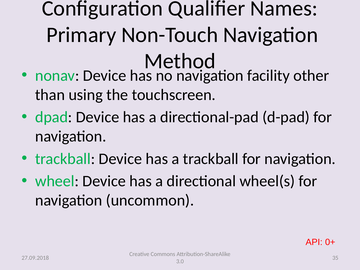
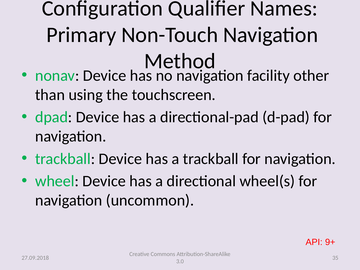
0+: 0+ -> 9+ (330, 242)
